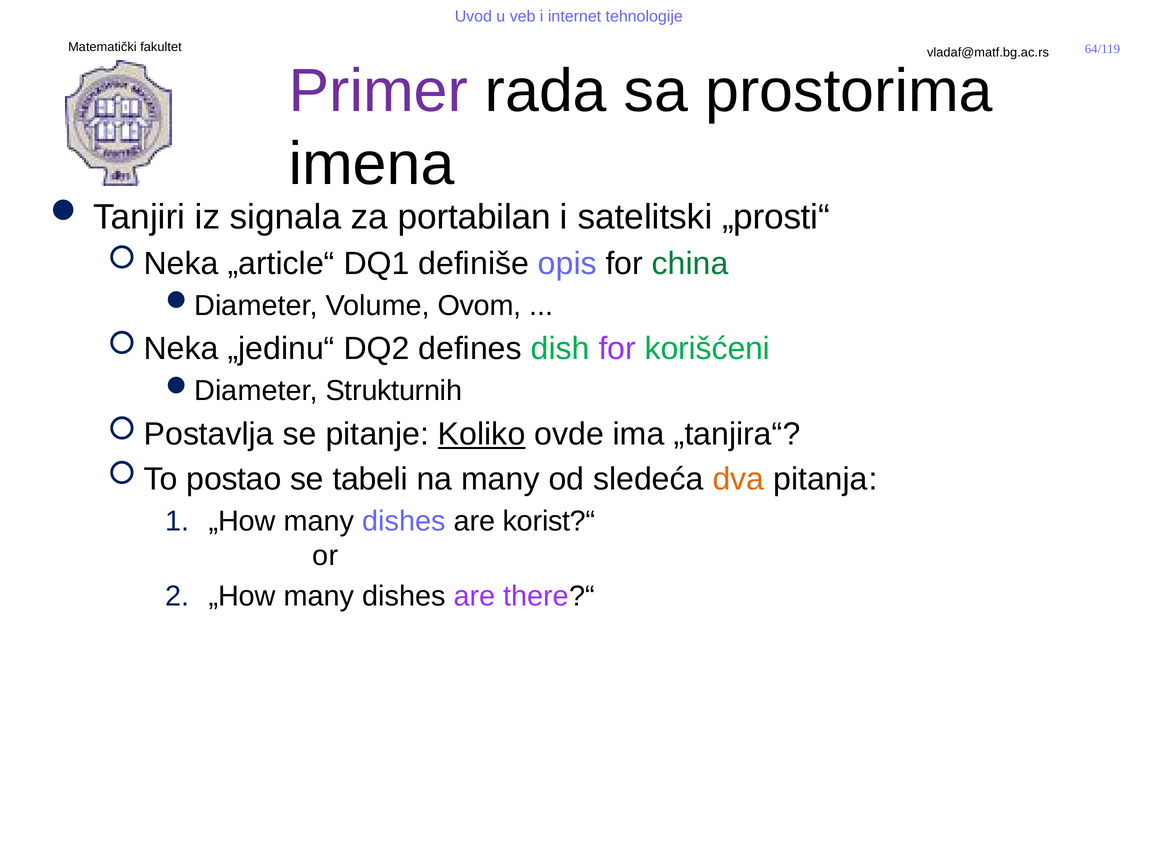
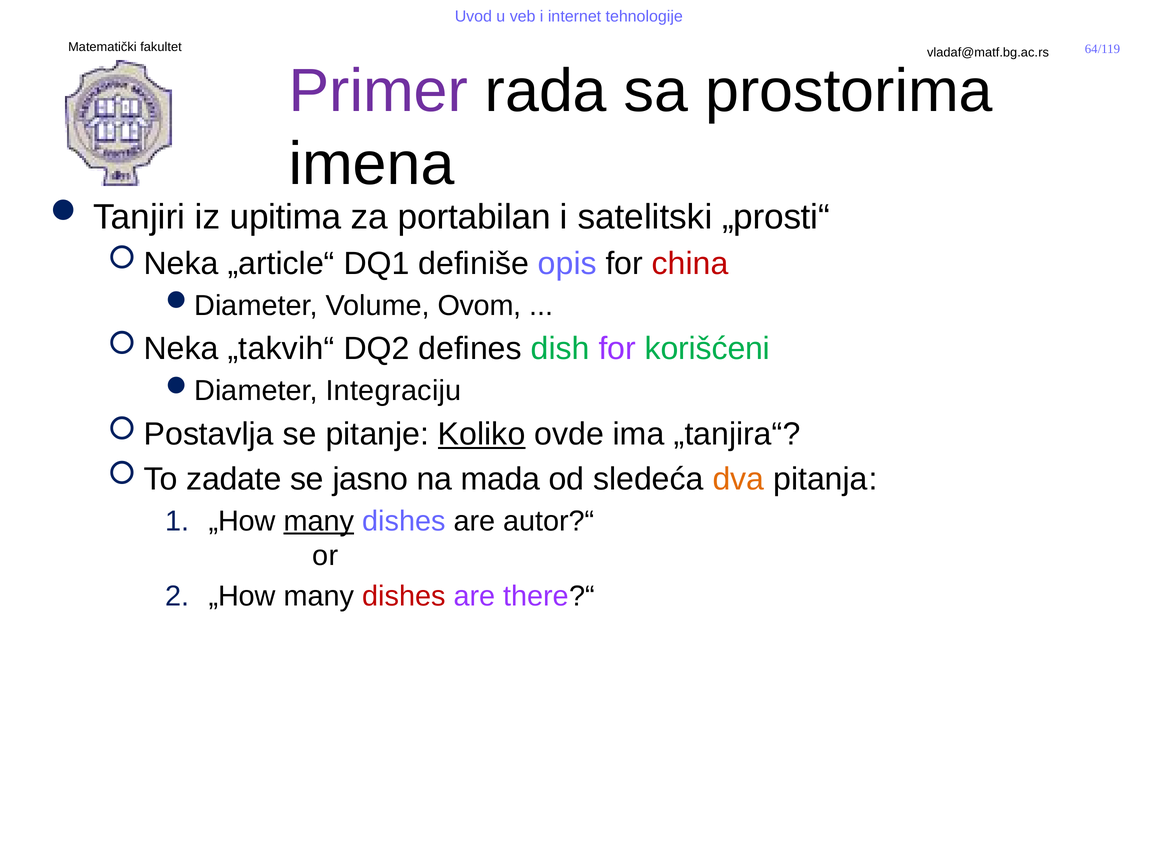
signala: signala -> upitima (286, 217)
china colour: green -> red (690, 263)
„jedinu“: „jedinu“ -> „takvih“ (281, 349)
Strukturnih: Strukturnih -> Integraciju (394, 391)
postao: postao -> zadate (234, 479)
tabeli: tabeli -> jasno (370, 479)
na many: many -> mada (501, 479)
many underline: none -> present (319, 521)
korist?“: korist?“ -> autor?“ (549, 521)
dishes colour: black -> red (404, 596)
